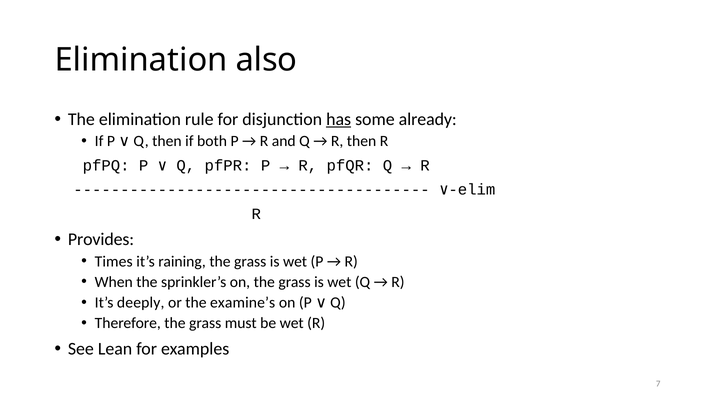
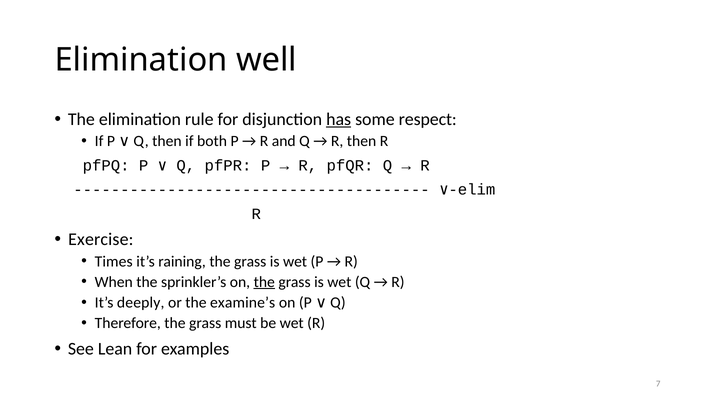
also: also -> well (266, 60)
already: already -> respect (428, 119)
Provides: Provides -> Exercise (101, 240)
the underline: none -> present (264, 282)
